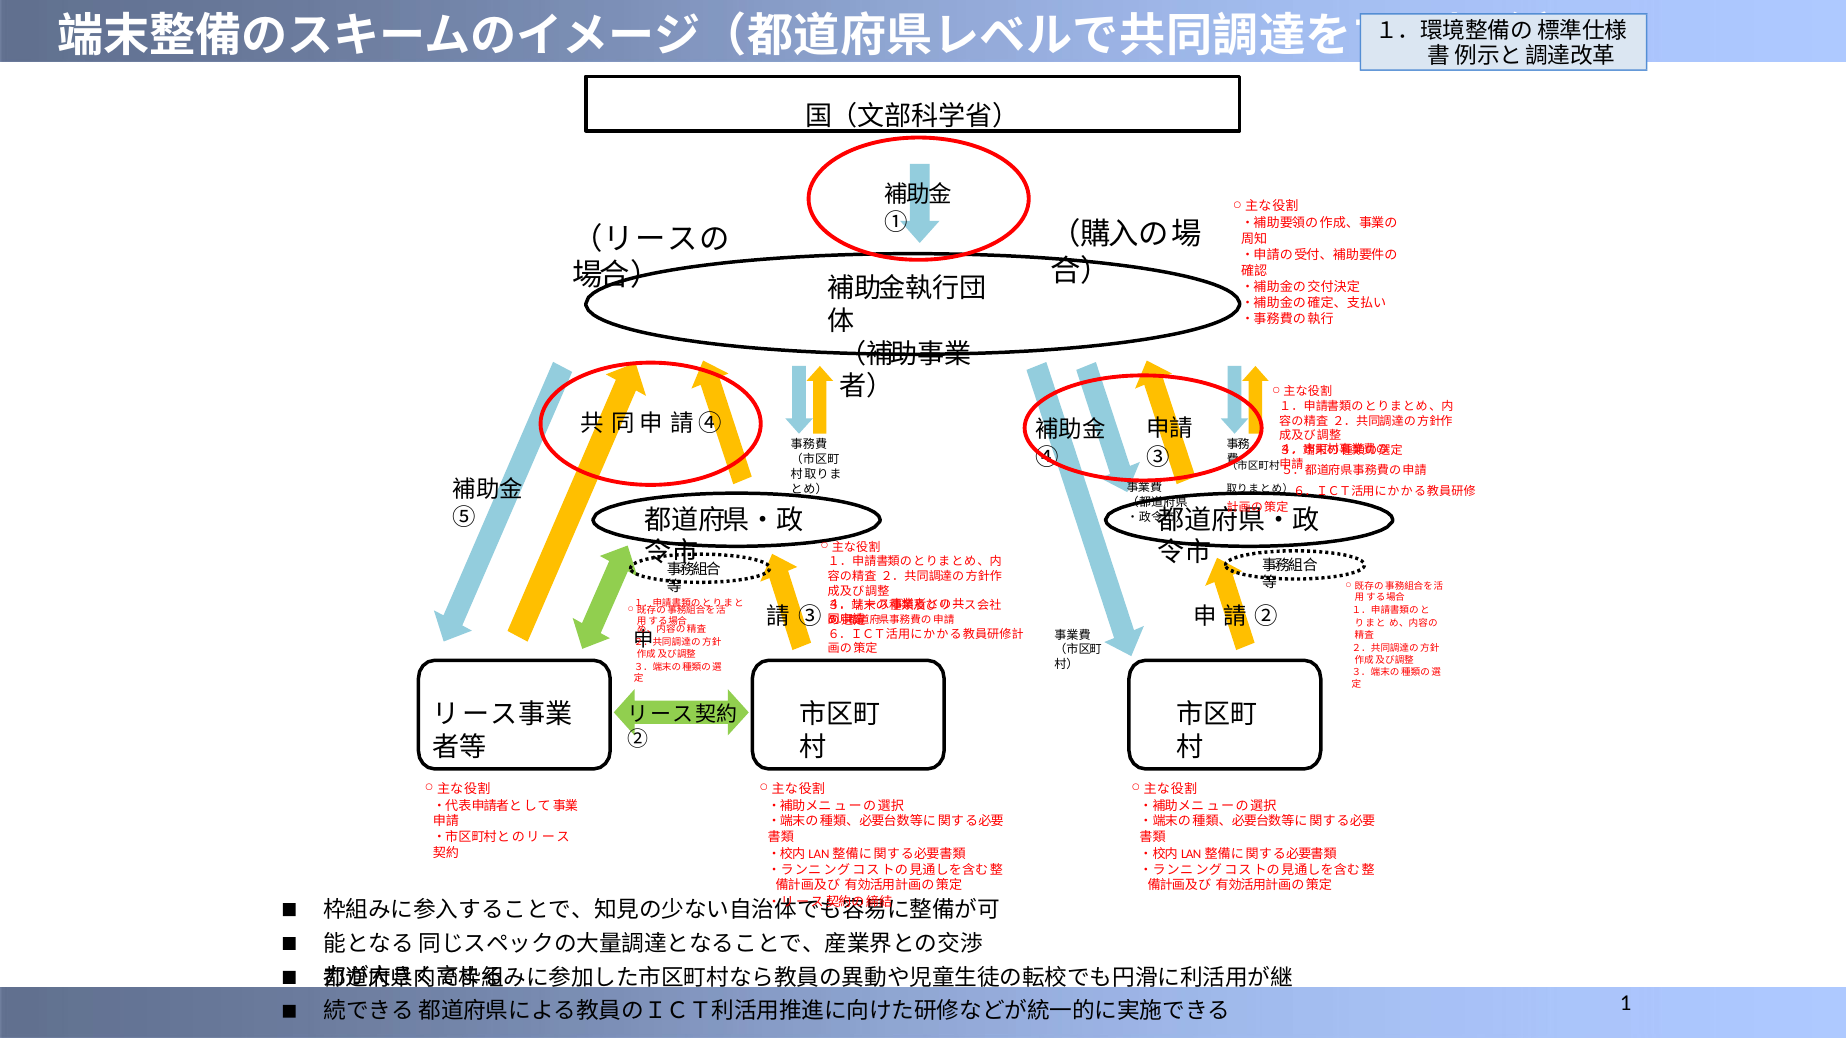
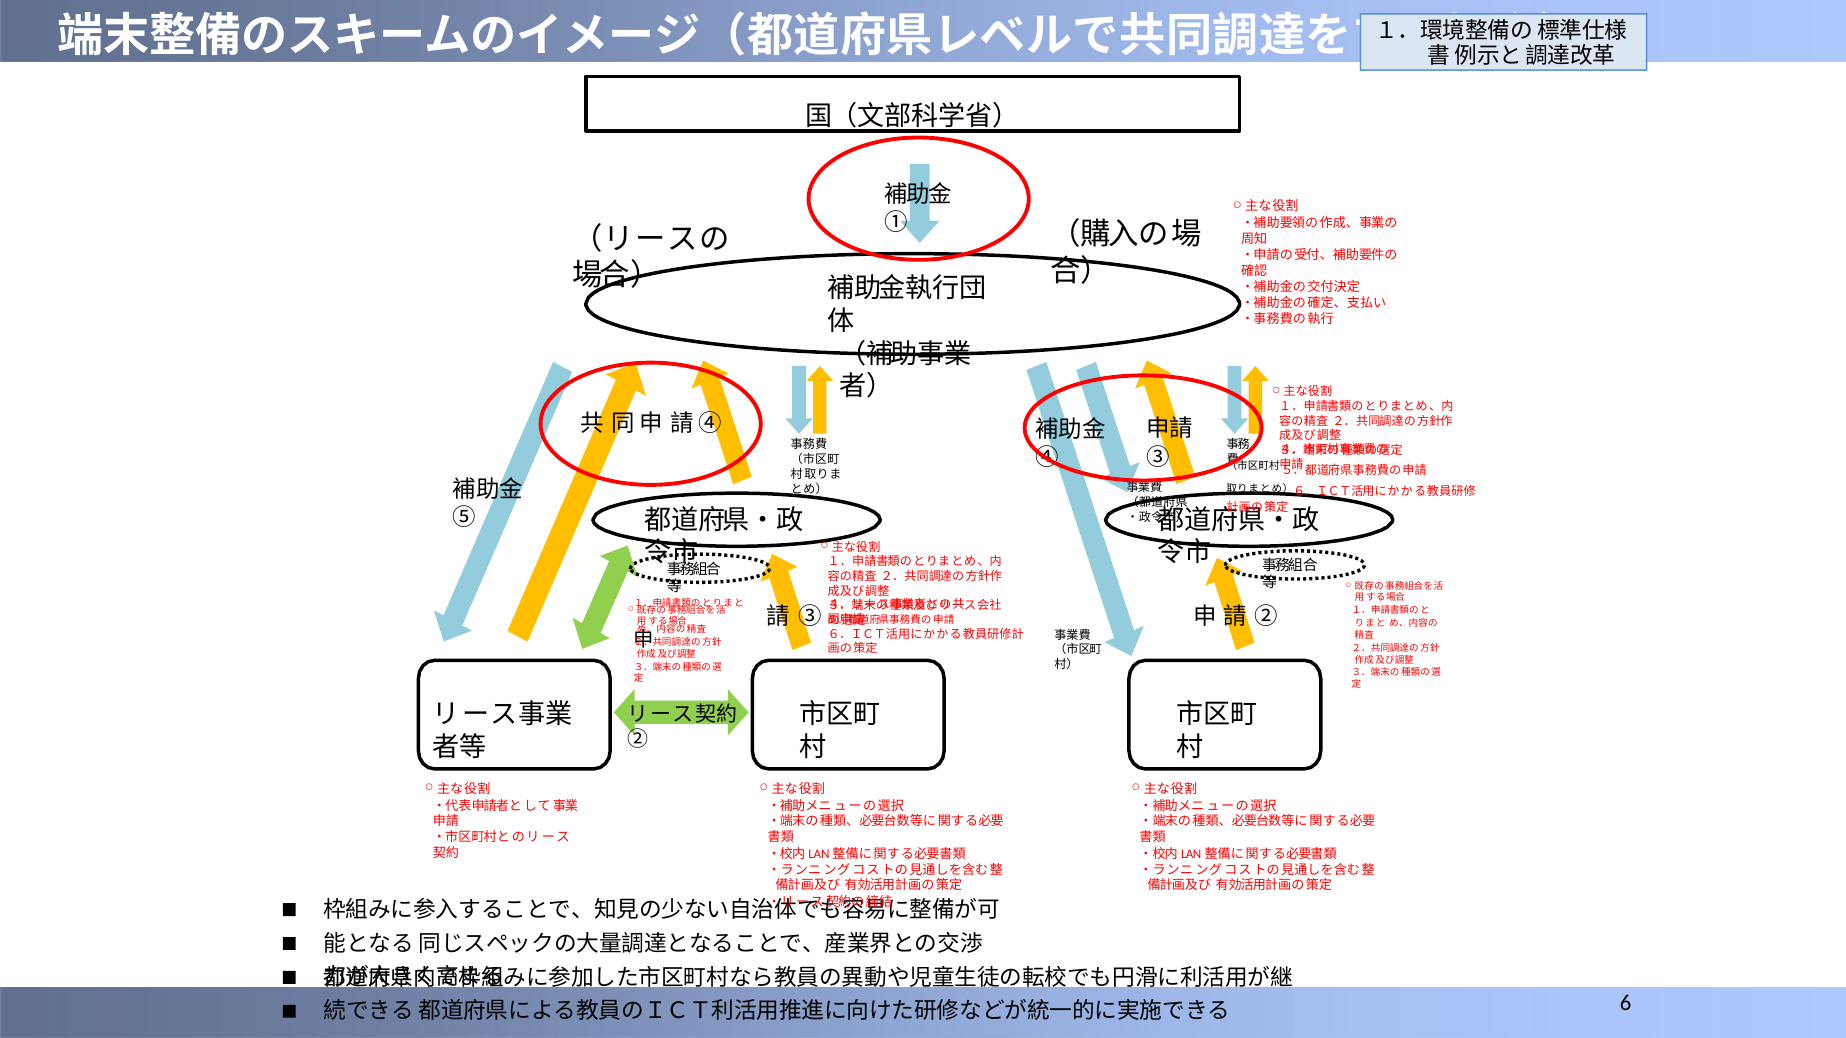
1: 1 -> 6 (1626, 1003)
